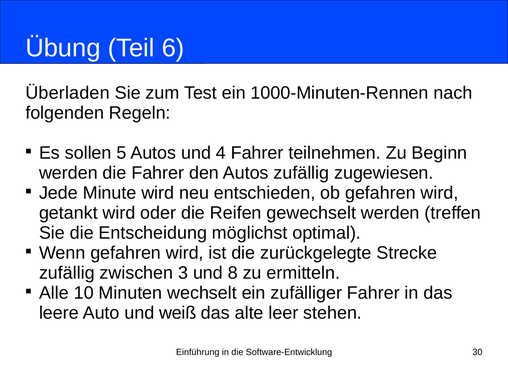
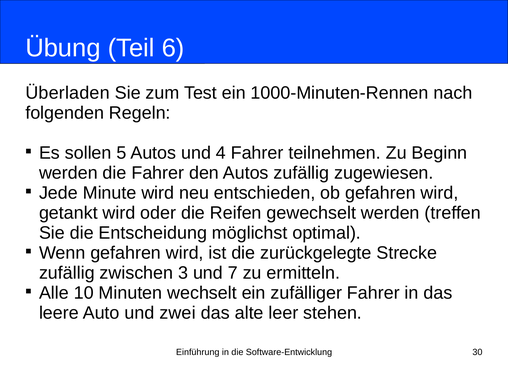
8: 8 -> 7 (233, 273)
weiß: weiß -> zwei (178, 313)
